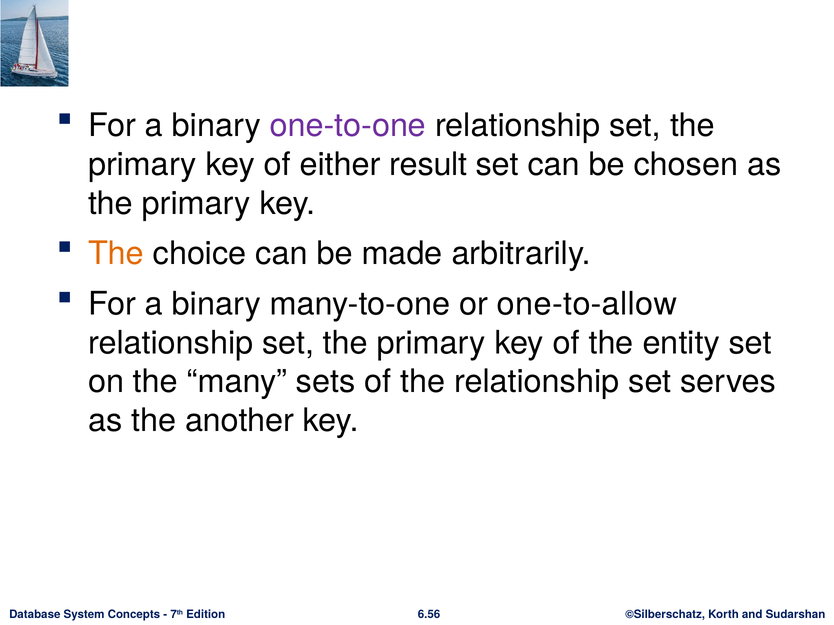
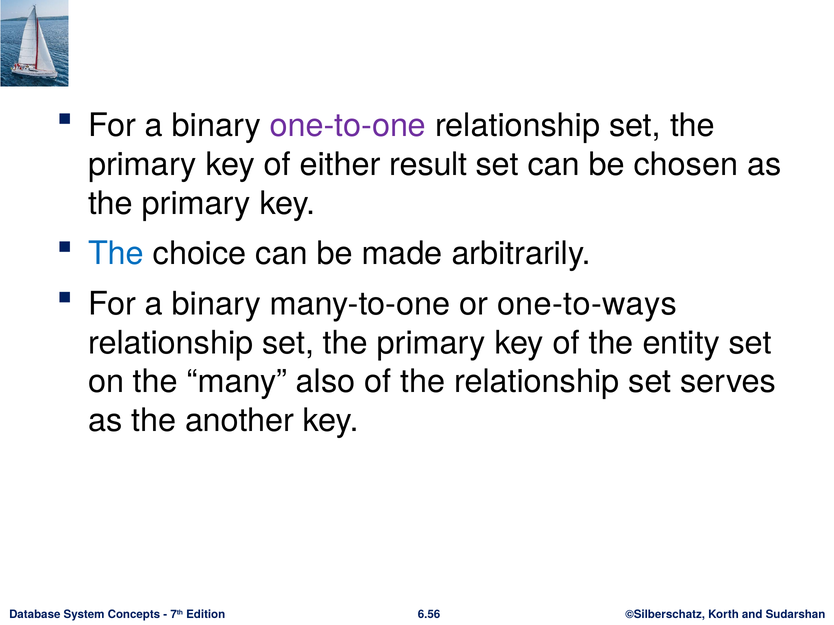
The colour: orange -> blue (116, 254)
one-to-allow: one-to-allow -> one-to-ways (587, 304)
sets: sets -> also (326, 382)
